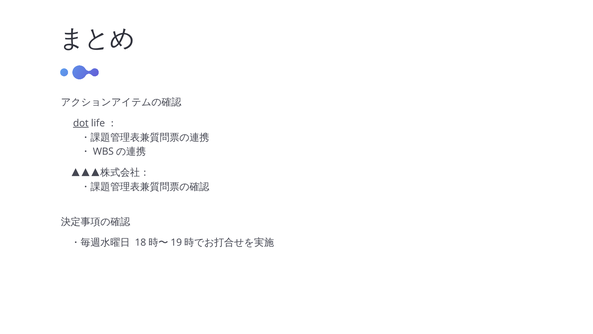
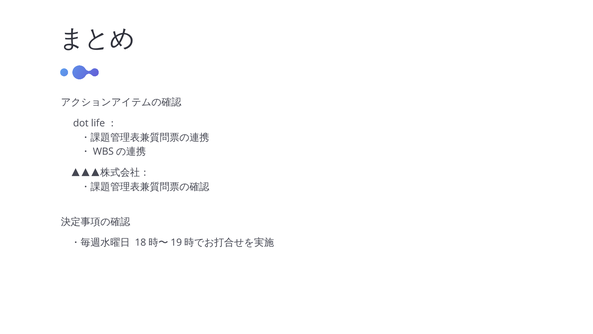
dot underline: present -> none (81, 123)
